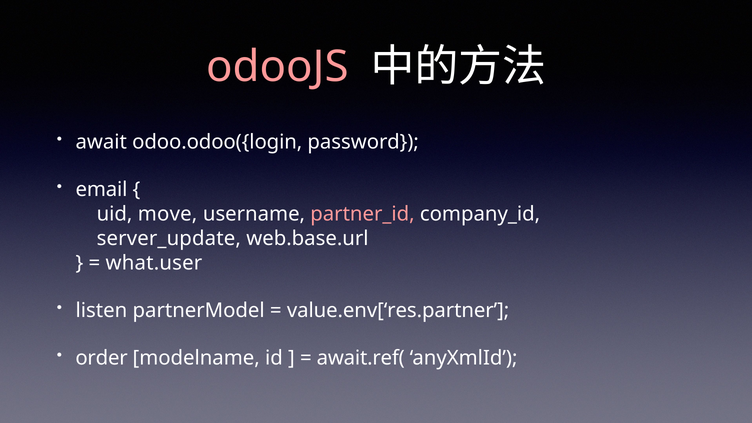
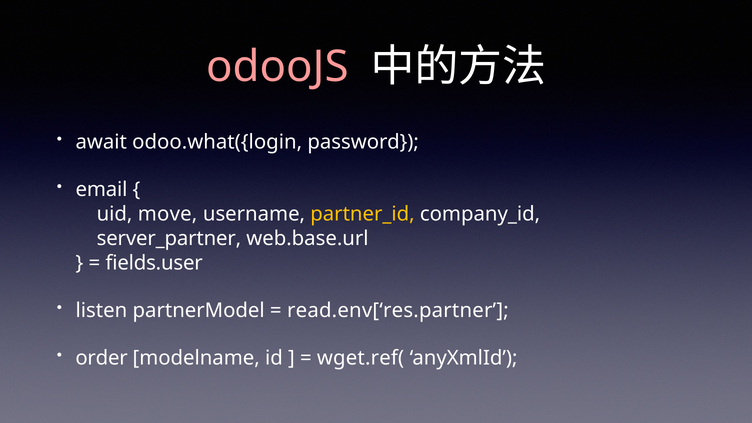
odoo.odoo({login: odoo.odoo({login -> odoo.what({login (217, 142)
partner_id colour: pink -> yellow (362, 214)
server_update: server_update -> server_partner (169, 239)
what.user: what.user -> fields.user (154, 263)
value.env[‘res.partner: value.env[‘res.partner -> read.env[‘res.partner (398, 311)
await.ref(: await.ref( -> wget.ref( (361, 358)
